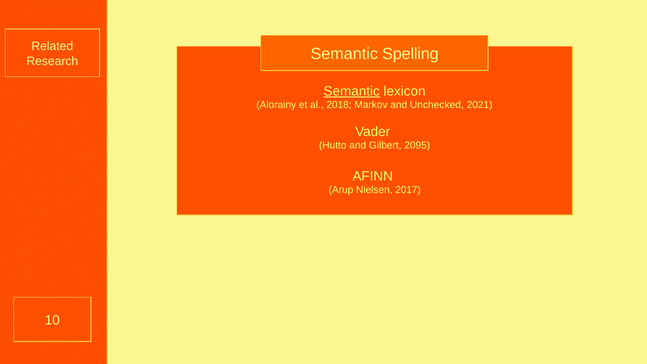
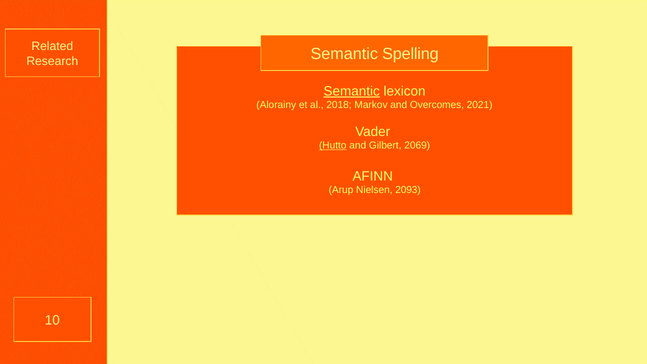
Unchecked: Unchecked -> Overcomes (437, 105)
Hutto underline: none -> present (333, 146)
2095: 2095 -> 2069 (417, 146)
2017: 2017 -> 2093 (408, 190)
